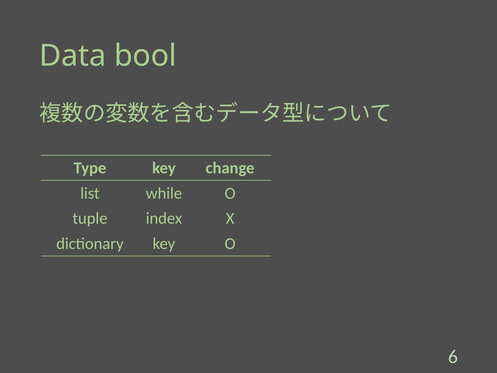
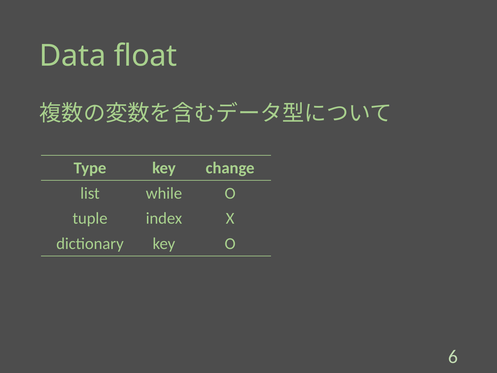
bool: bool -> float (145, 56)
